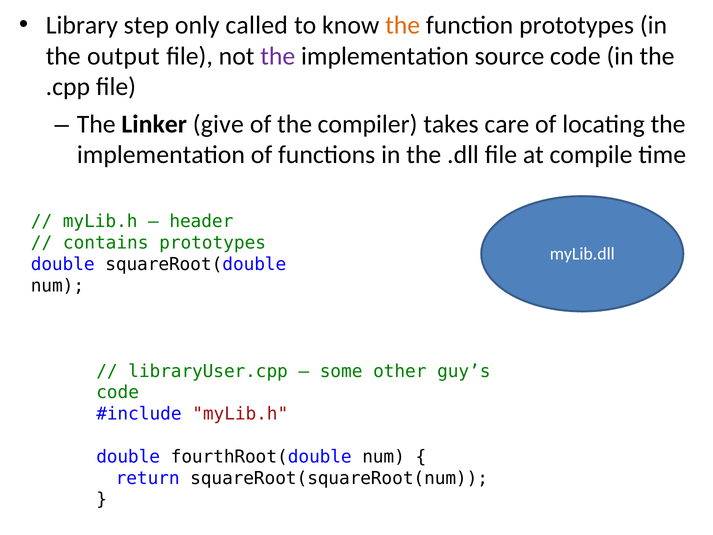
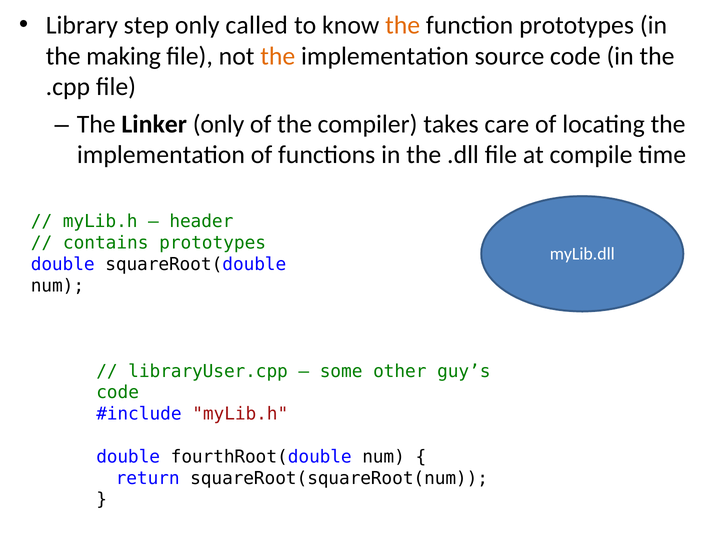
output: output -> making (124, 56)
the colour: purple -> orange (278, 56)
Linker give: give -> only (219, 124)
